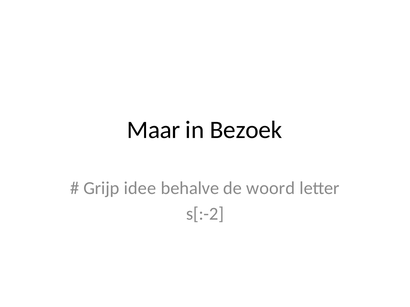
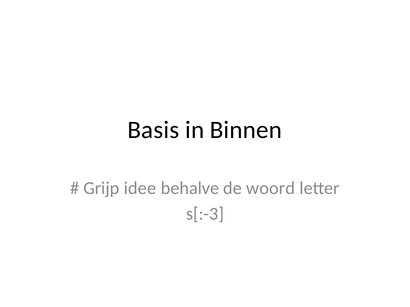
Maar: Maar -> Basis (153, 130)
Bezoek: Bezoek -> Binnen (246, 130)
s[:-2: s[:-2 -> s[:-3 (205, 214)
